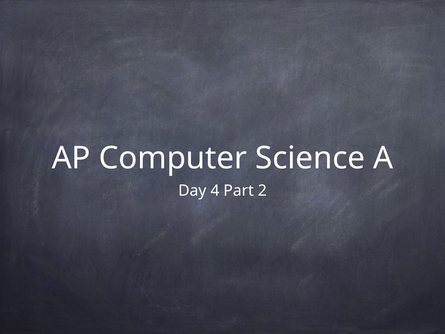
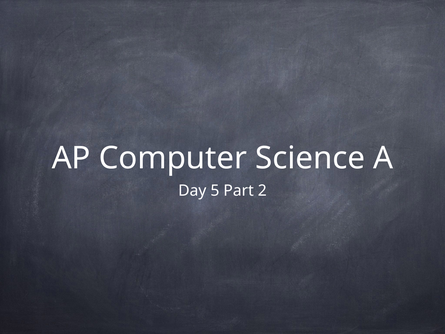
4: 4 -> 5 (215, 190)
